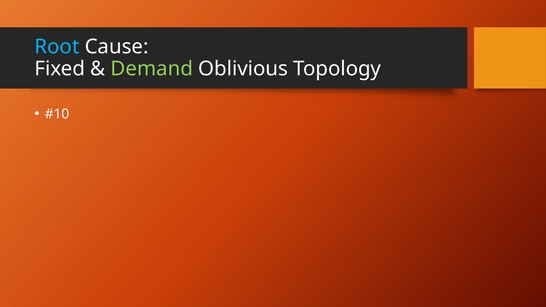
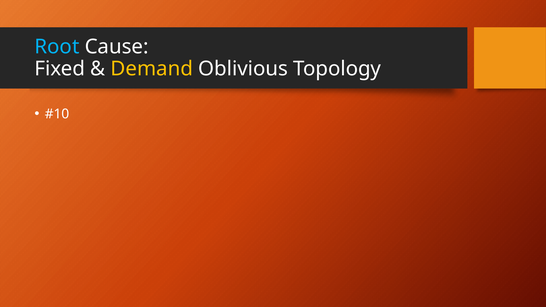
Demand colour: light green -> yellow (152, 69)
